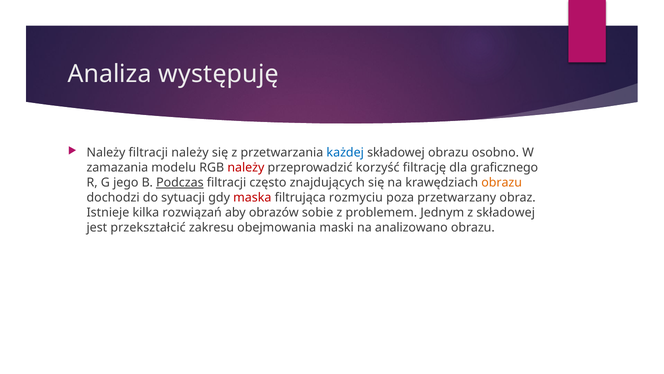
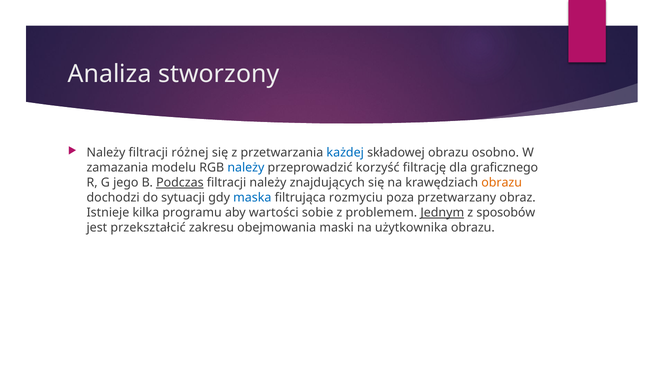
występuję: występuję -> stworzony (219, 74)
filtracji należy: należy -> różnej (190, 153)
należy colour: red -> blue (246, 168)
filtracji często: często -> należy (268, 183)
maska colour: red -> blue (252, 197)
rozwiązań: rozwiązań -> programu (192, 212)
obrazów: obrazów -> wartości (274, 212)
Jednym underline: none -> present (442, 212)
z składowej: składowej -> sposobów (506, 212)
analizowano: analizowano -> użytkownika (411, 227)
